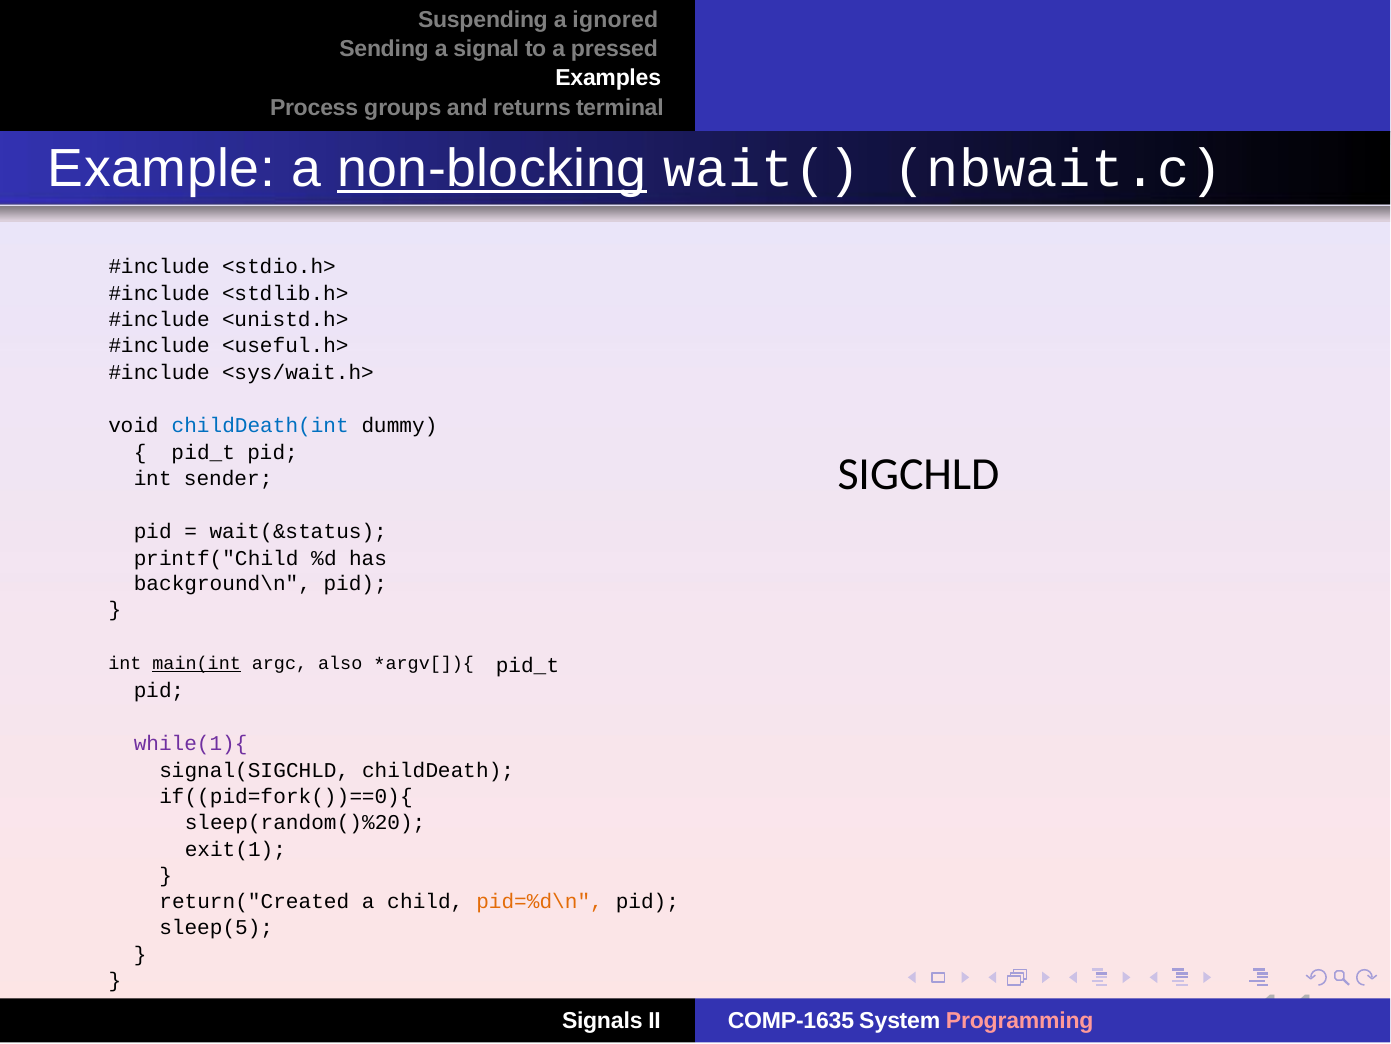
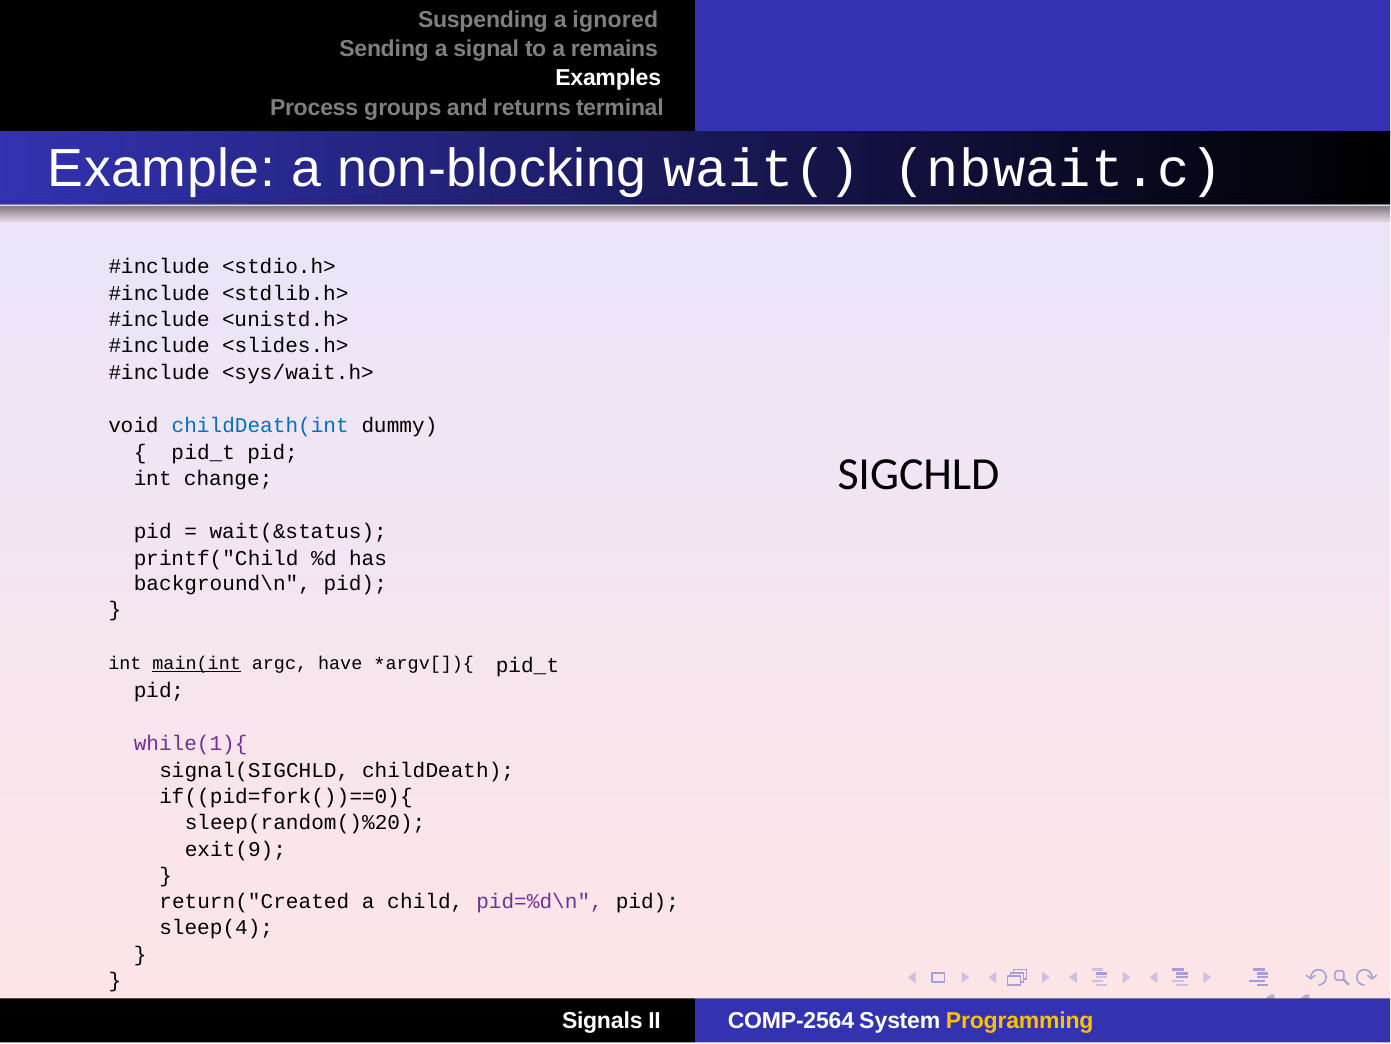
pressed: pressed -> remains (614, 49)
non-blocking underline: present -> none (492, 169)
<useful.h>: <useful.h> -> <slides.h> (285, 346)
sender: sender -> change (228, 478)
also: also -> have (340, 664)
exit(1: exit(1 -> exit(9 (235, 849)
pid=%d\n colour: orange -> purple (540, 902)
sleep(5: sleep(5 -> sleep(4 (216, 928)
COMP-1635: COMP-1635 -> COMP-2564 (791, 1021)
Programming colour: pink -> yellow (1020, 1021)
